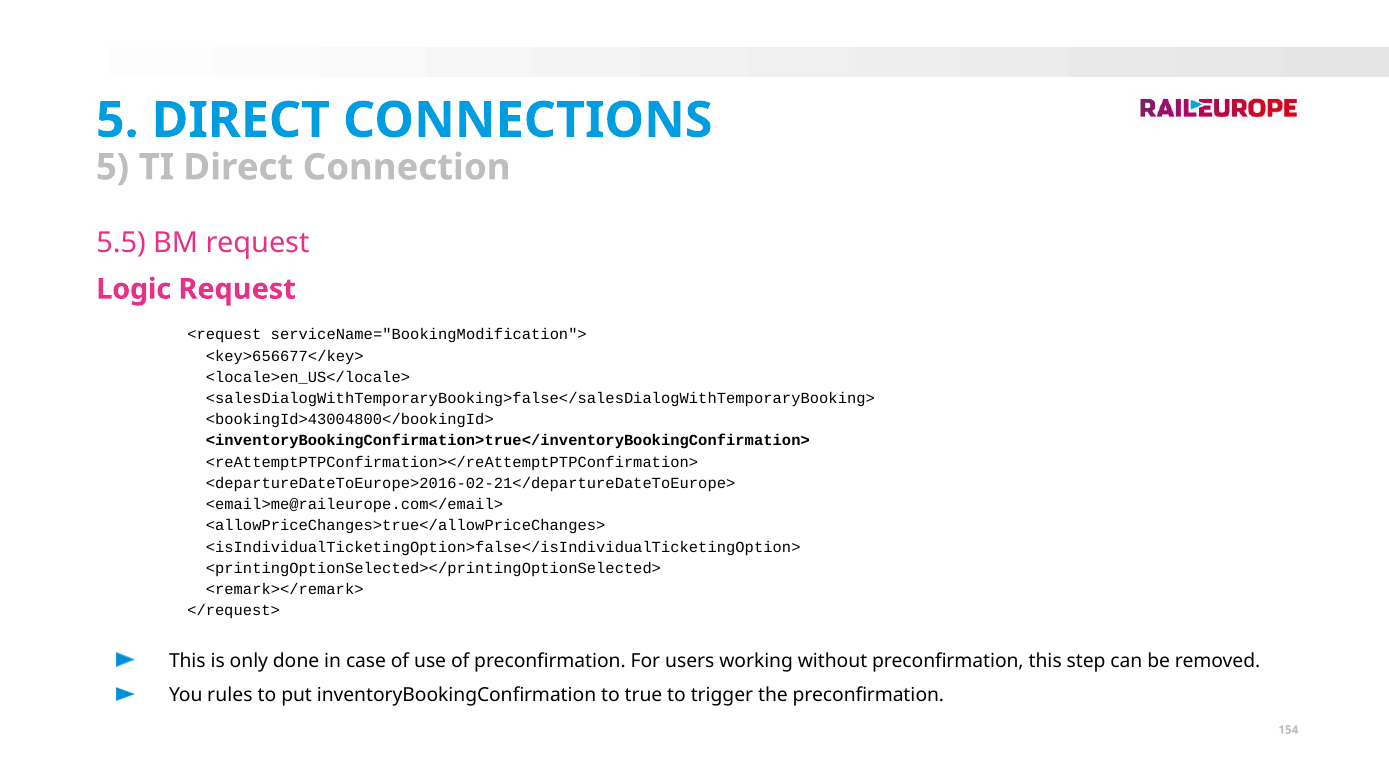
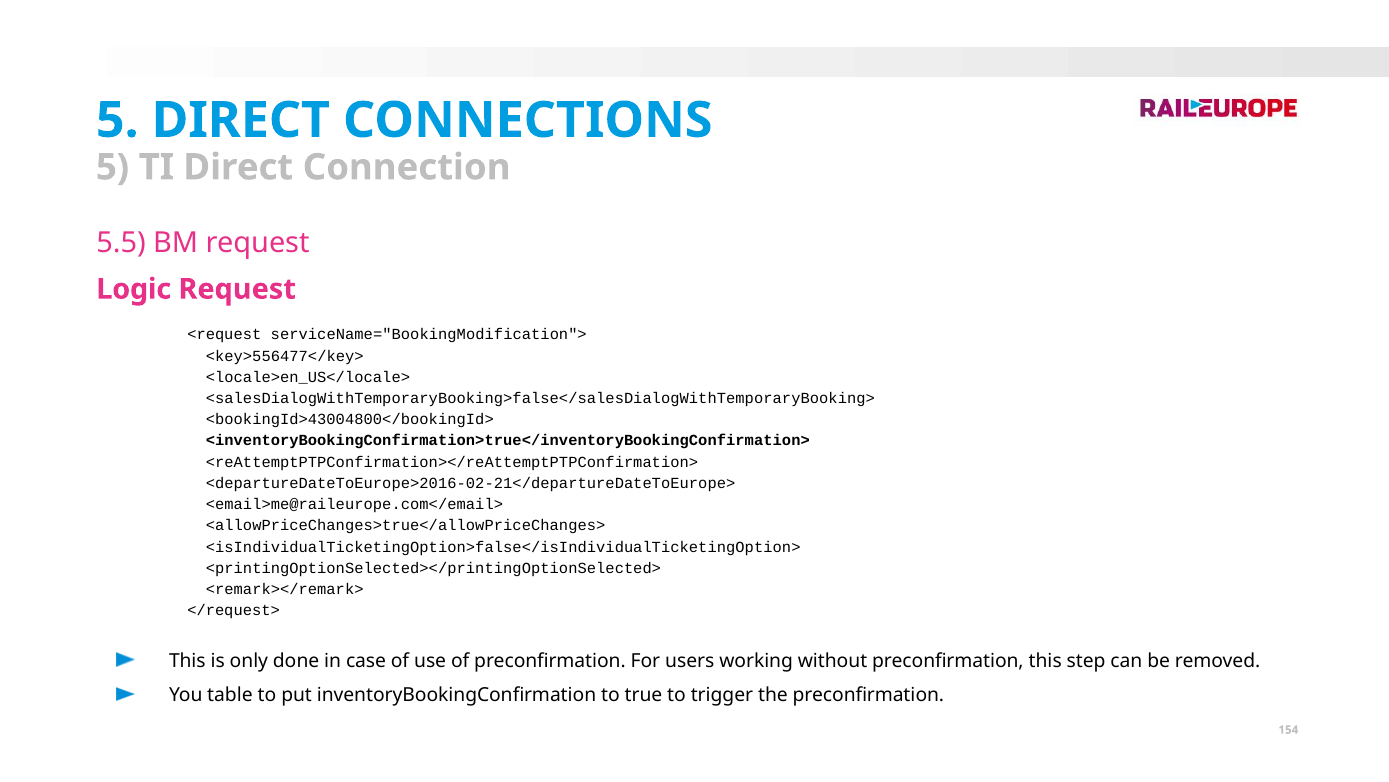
<key>656677</key>: <key>656677</key> -> <key>556477</key> (285, 356)
rules: rules -> table (230, 695)
